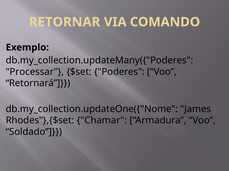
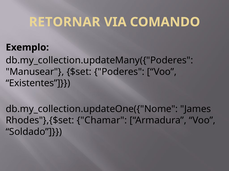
Processar: Processar -> Manusear (35, 72)
Retornará: Retornará -> Existentes (38, 83)
